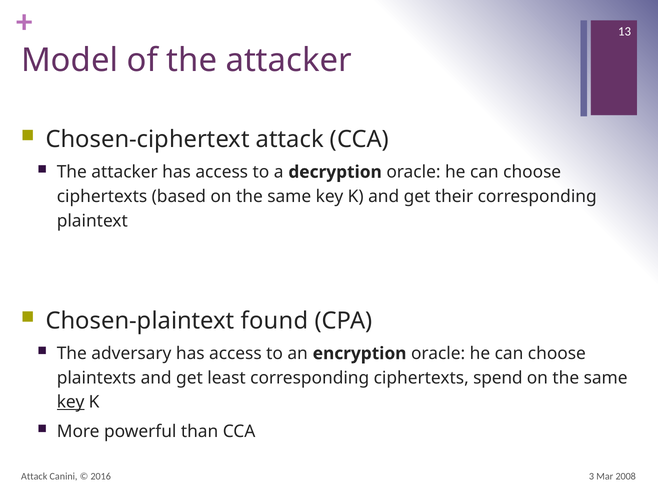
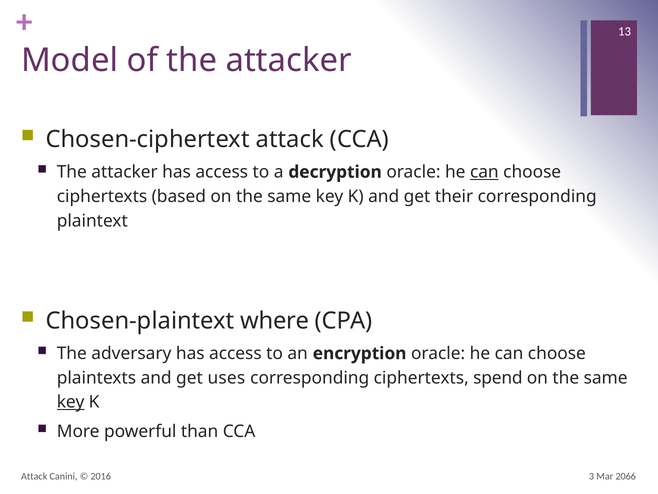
can underline: none -> present (484, 172)
found: found -> where (275, 320)
least: least -> uses (226, 377)
2008: 2008 -> 2066 (626, 476)
